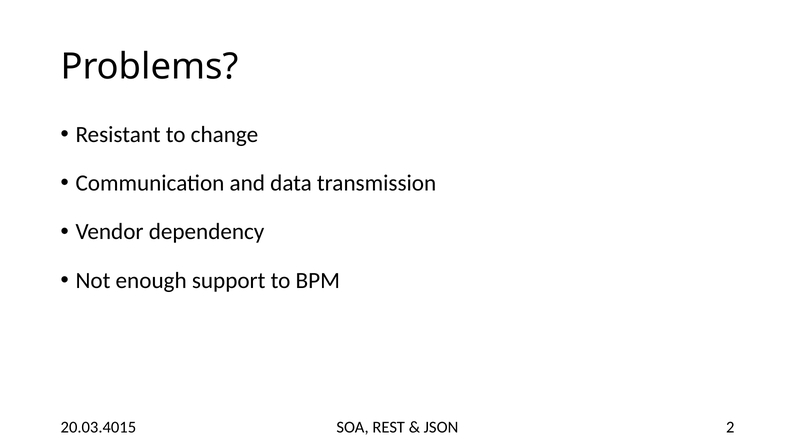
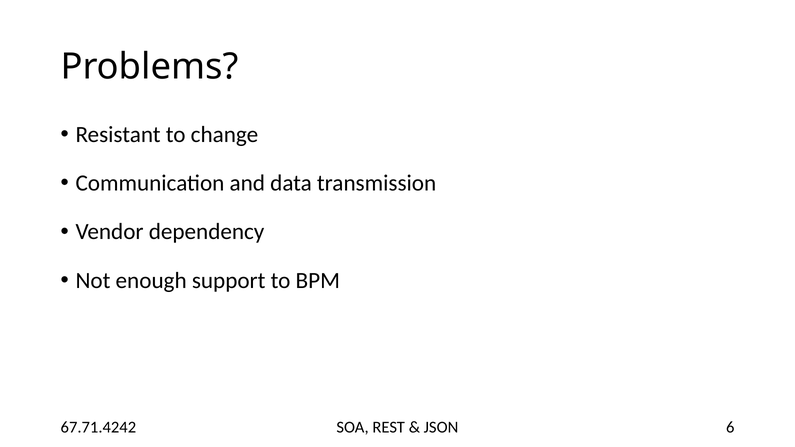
20.03.4015: 20.03.4015 -> 67.71.4242 (98, 428)
2: 2 -> 6 (730, 427)
